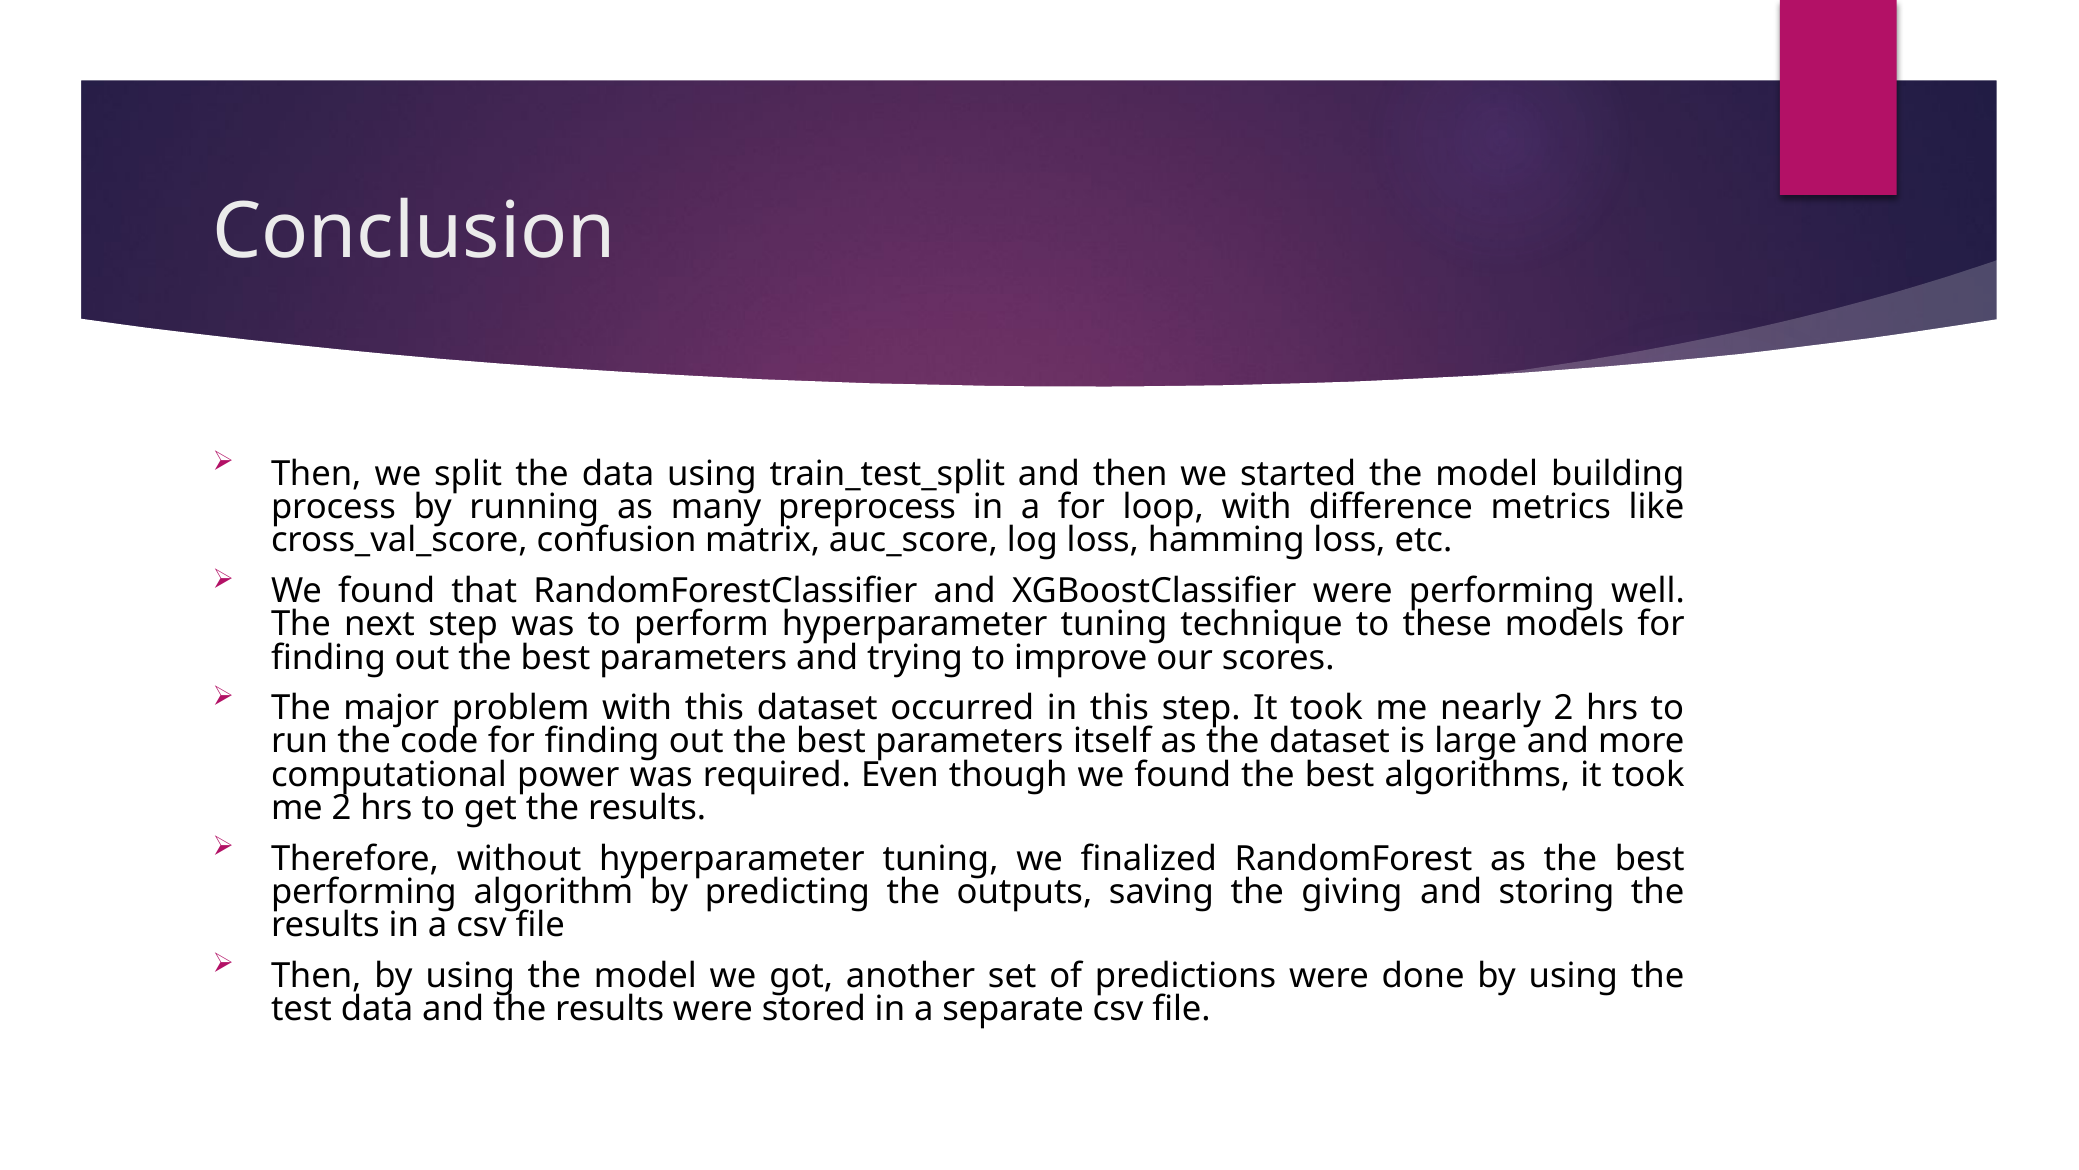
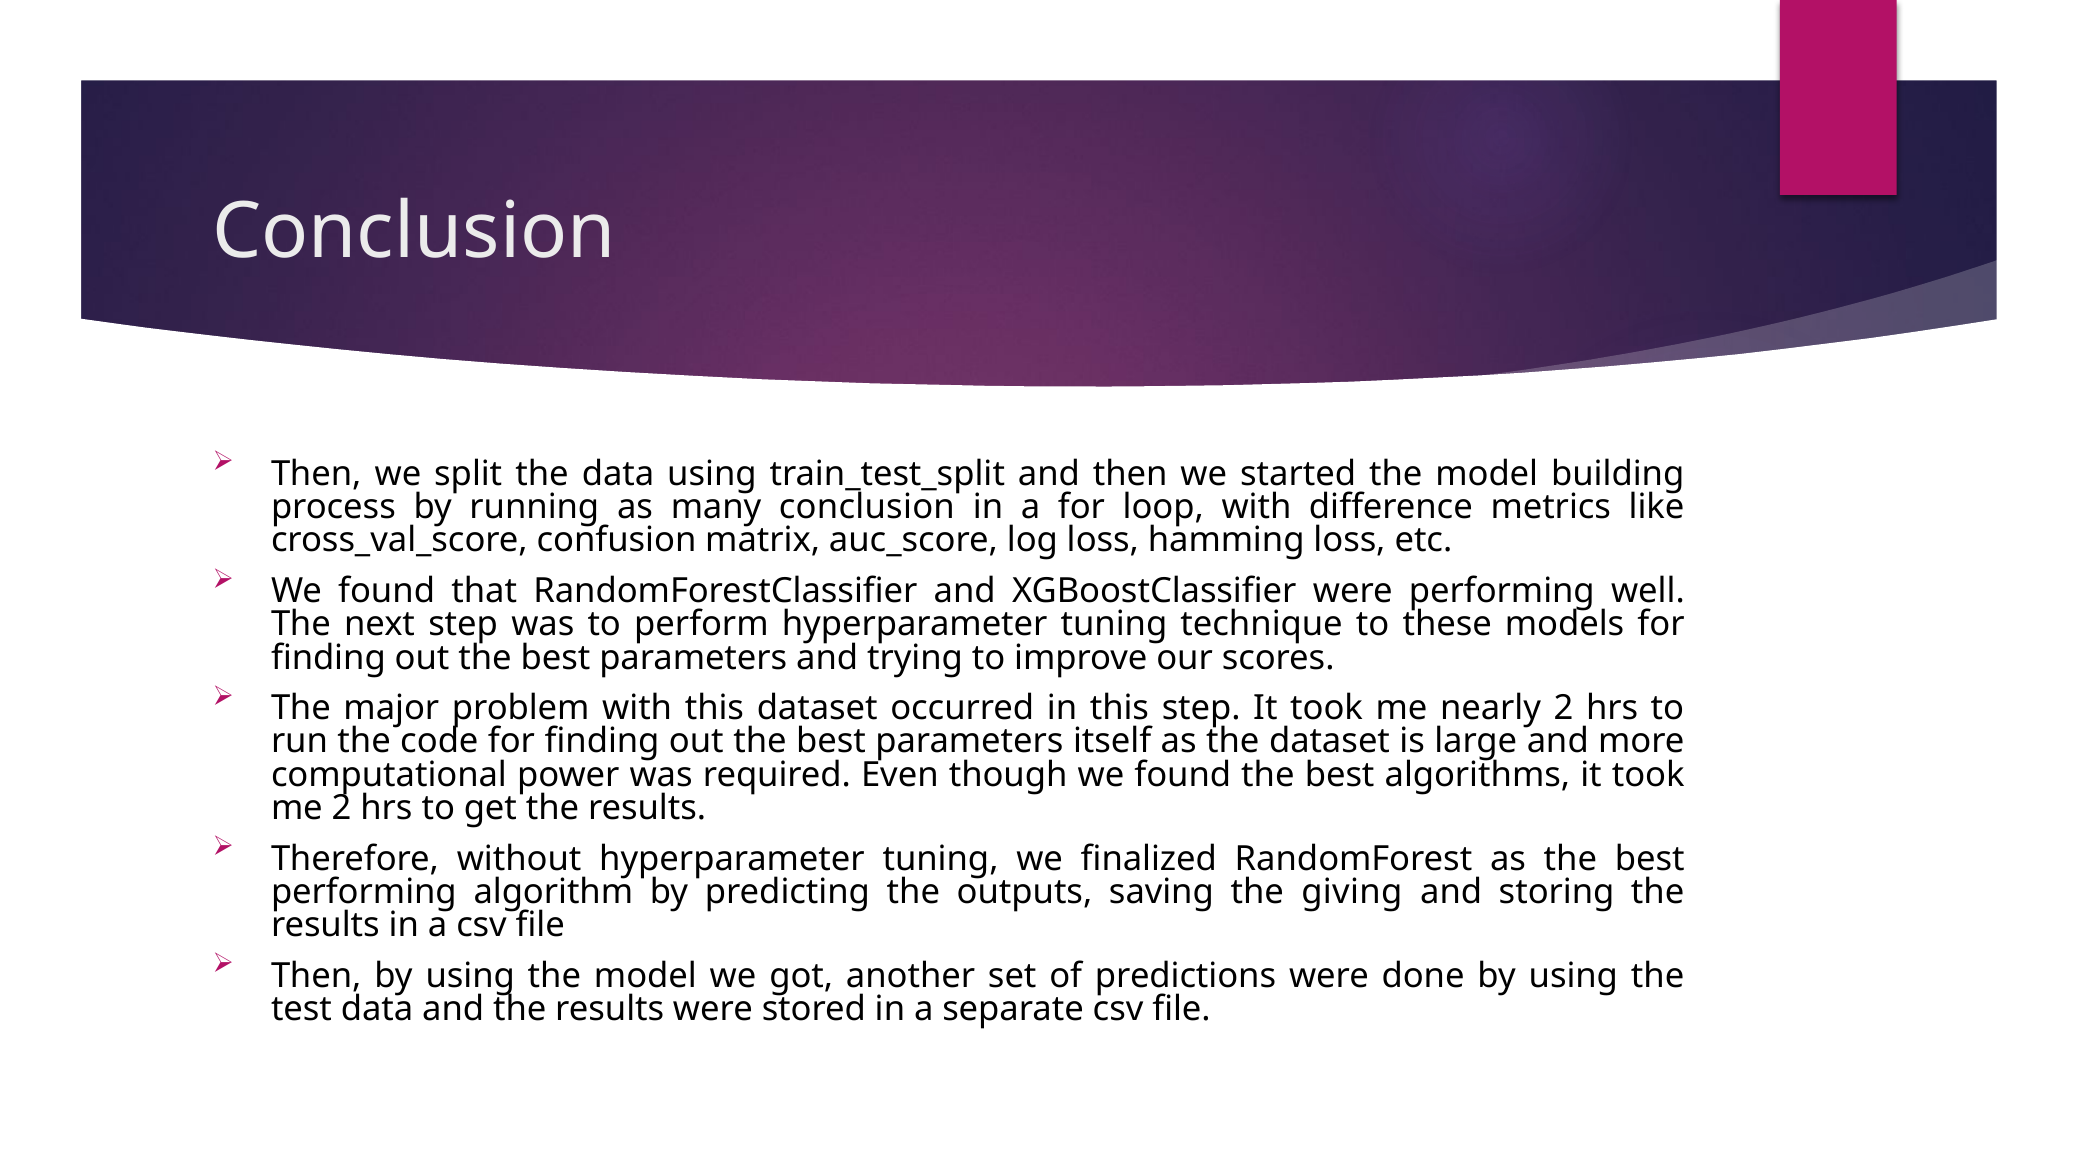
many preprocess: preprocess -> conclusion (867, 507)
